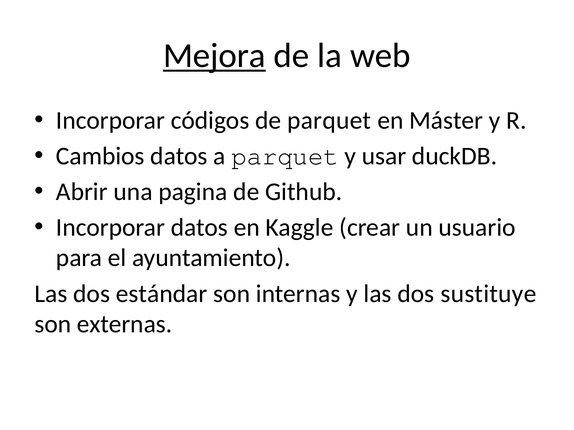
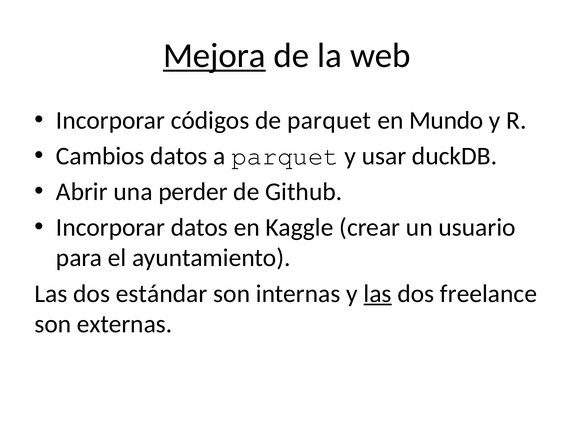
Máster: Máster -> Mundo (446, 120)
pagina: pagina -> perder (193, 192)
las underline: none -> present (378, 294)
sustituye: sustituye -> freelance (489, 294)
